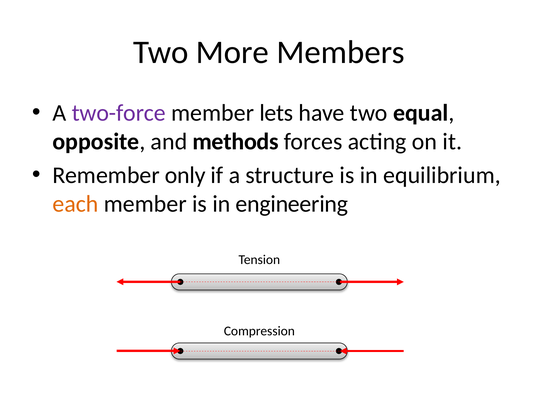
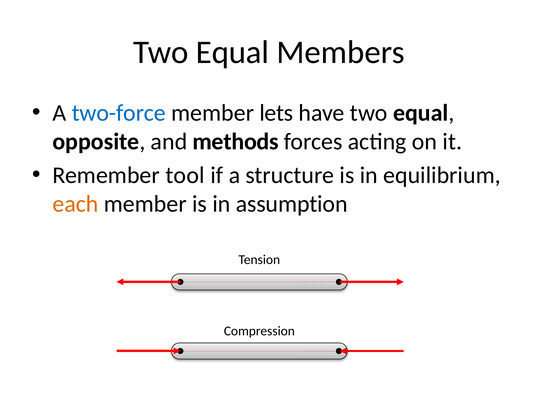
More: More -> Equal (232, 52)
two-force colour: purple -> blue (119, 113)
only: only -> tool (185, 175)
engineering: engineering -> assumption (292, 204)
